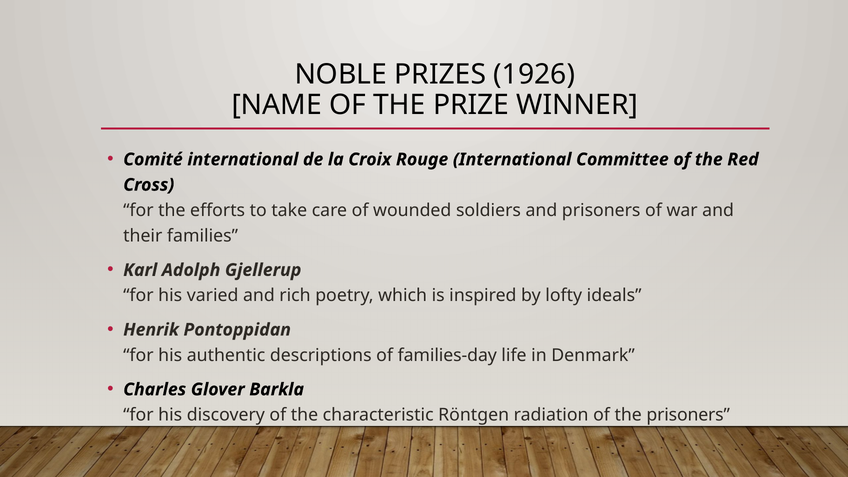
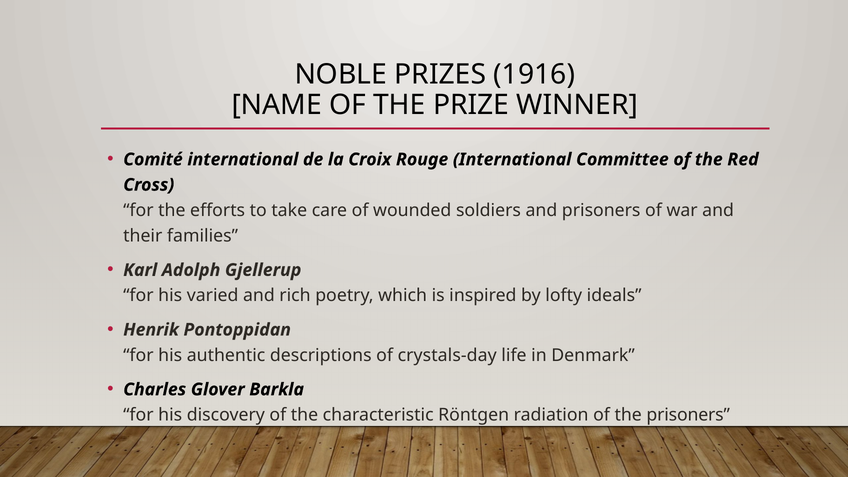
1926: 1926 -> 1916 (534, 74)
families-day: families-day -> crystals-day (447, 355)
